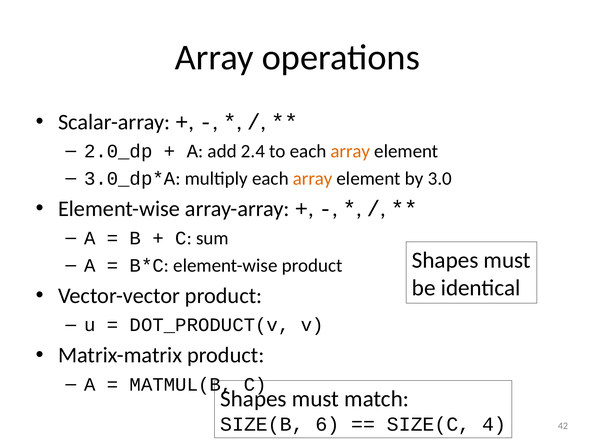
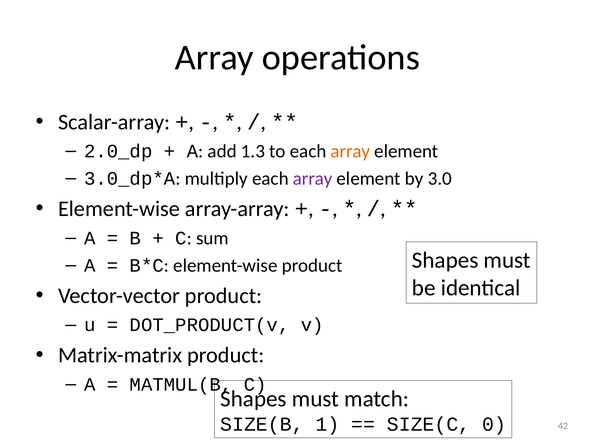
2.4: 2.4 -> 1.3 (253, 151)
array colour: orange -> purple (313, 179)
6: 6 -> 1 (327, 425)
4: 4 -> 0 (494, 425)
